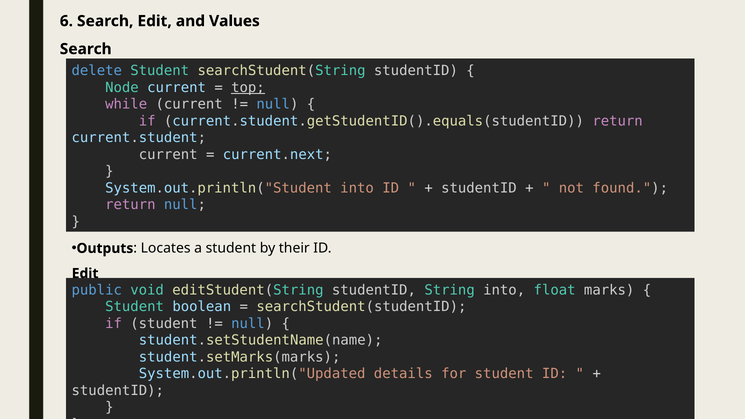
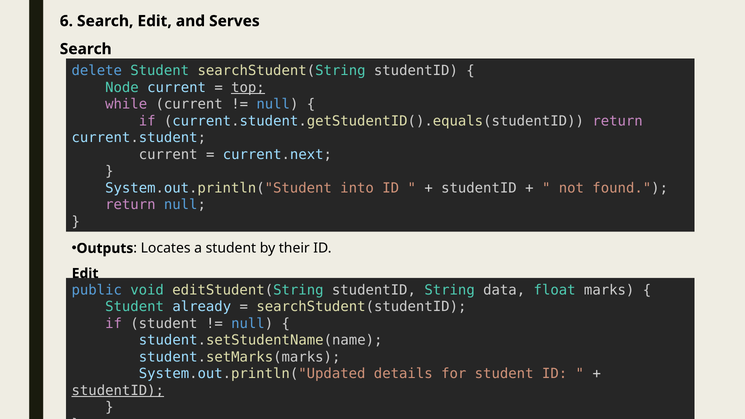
Values: Values -> Serves (234, 21)
String into: into -> data (504, 290)
boolean: boolean -> already (202, 307)
studentID underline: none -> present (118, 391)
